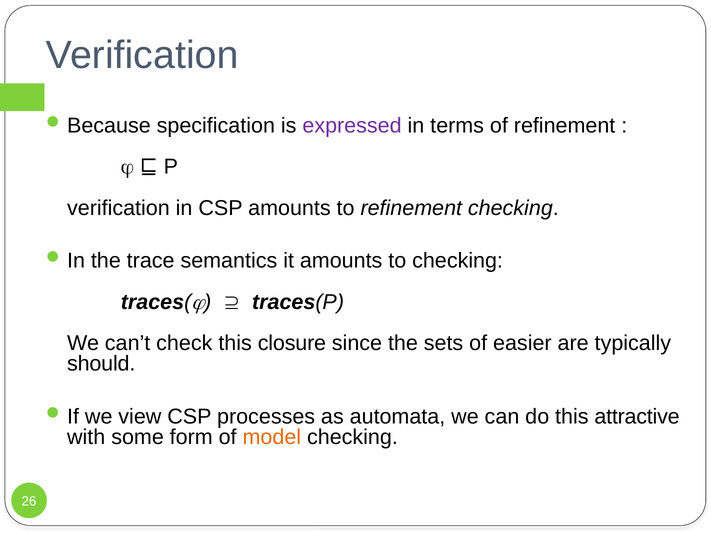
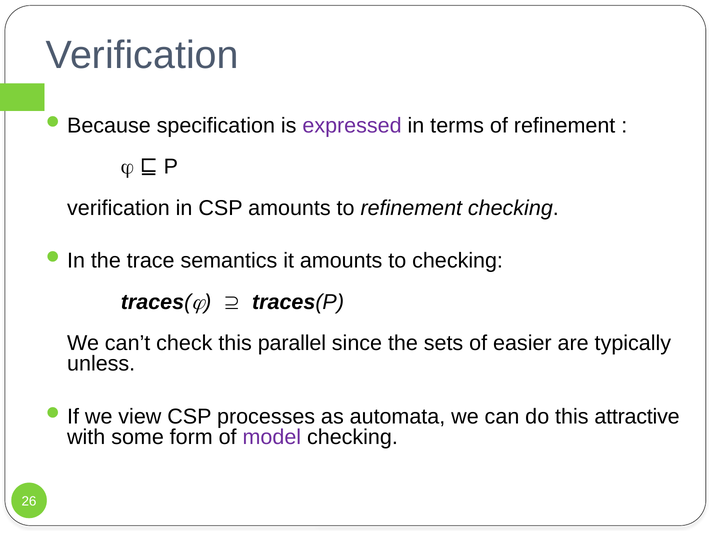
closure: closure -> parallel (292, 343)
should: should -> unless (101, 364)
model colour: orange -> purple (272, 437)
